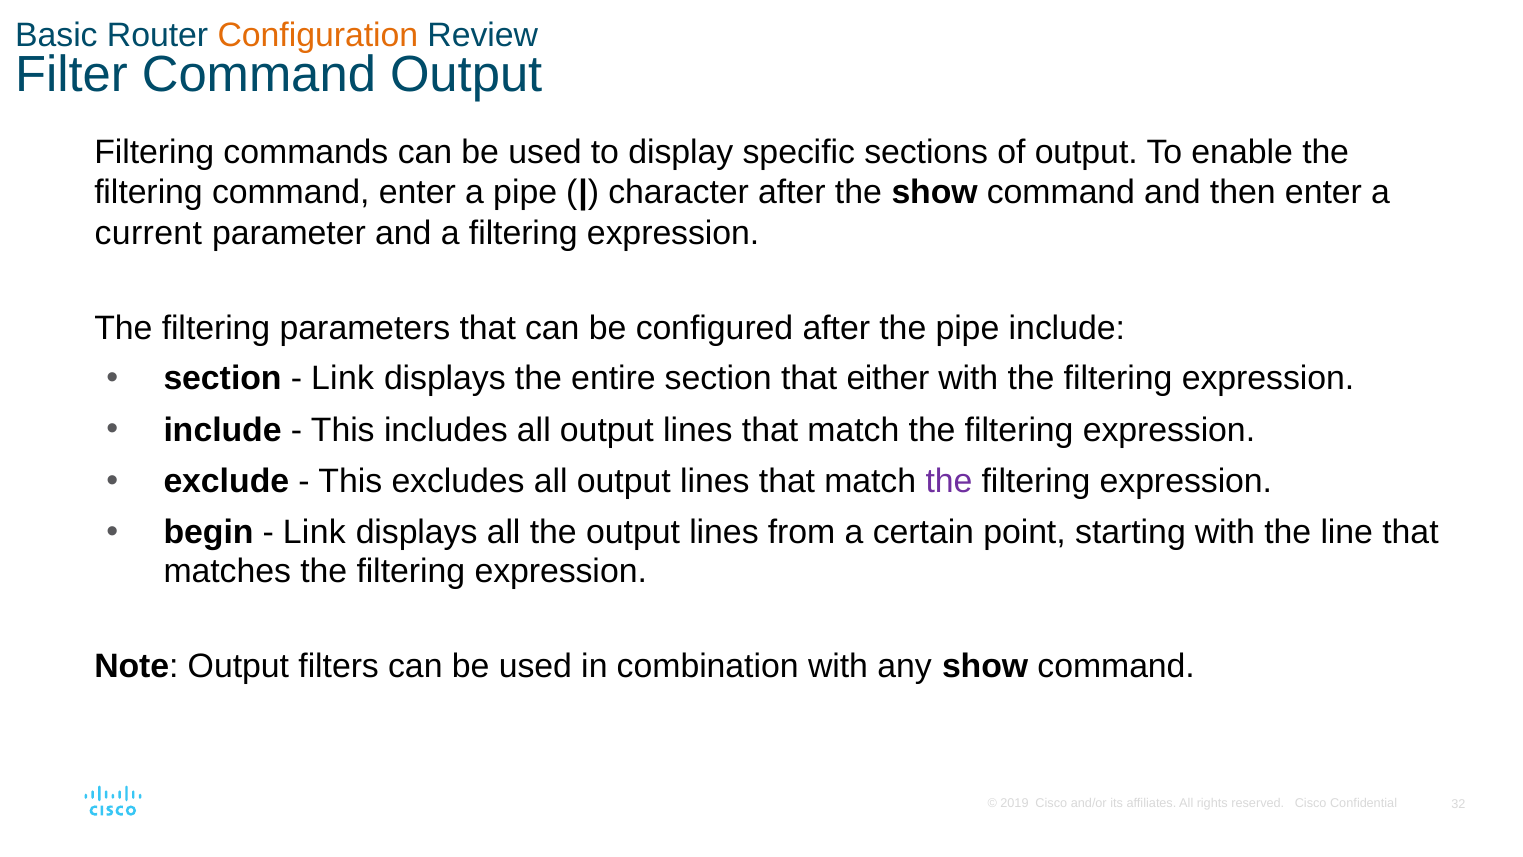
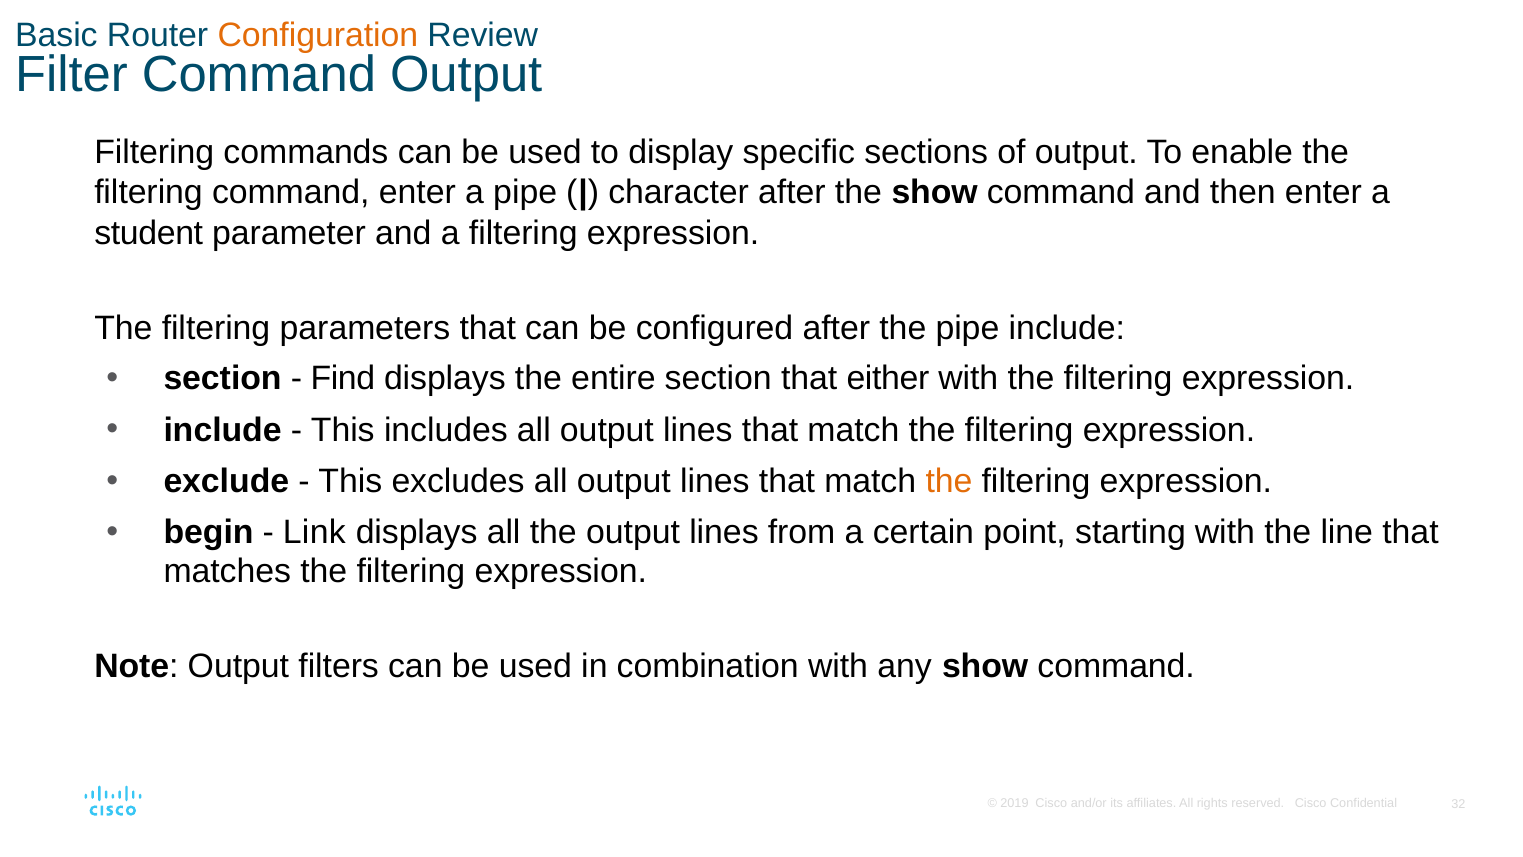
current: current -> student (149, 233)
Link: Link -> Find (343, 378)
the colour: purple -> orange (949, 481)
